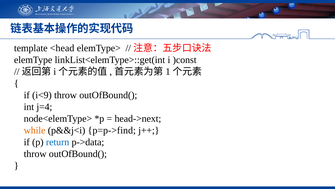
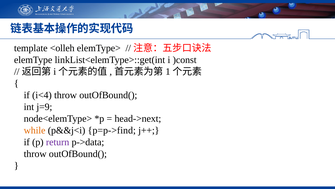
<head: <head -> <olleh (62, 48)
i<9: i<9 -> i<4 (42, 95)
j=4: j=4 -> j=9 (44, 107)
return colour: blue -> purple (58, 142)
